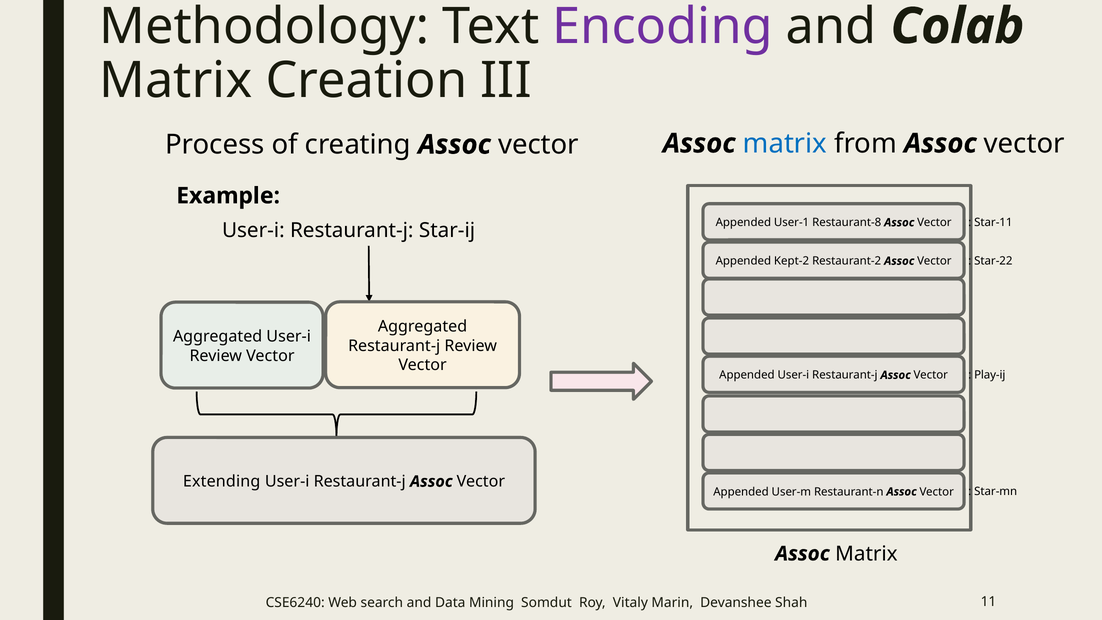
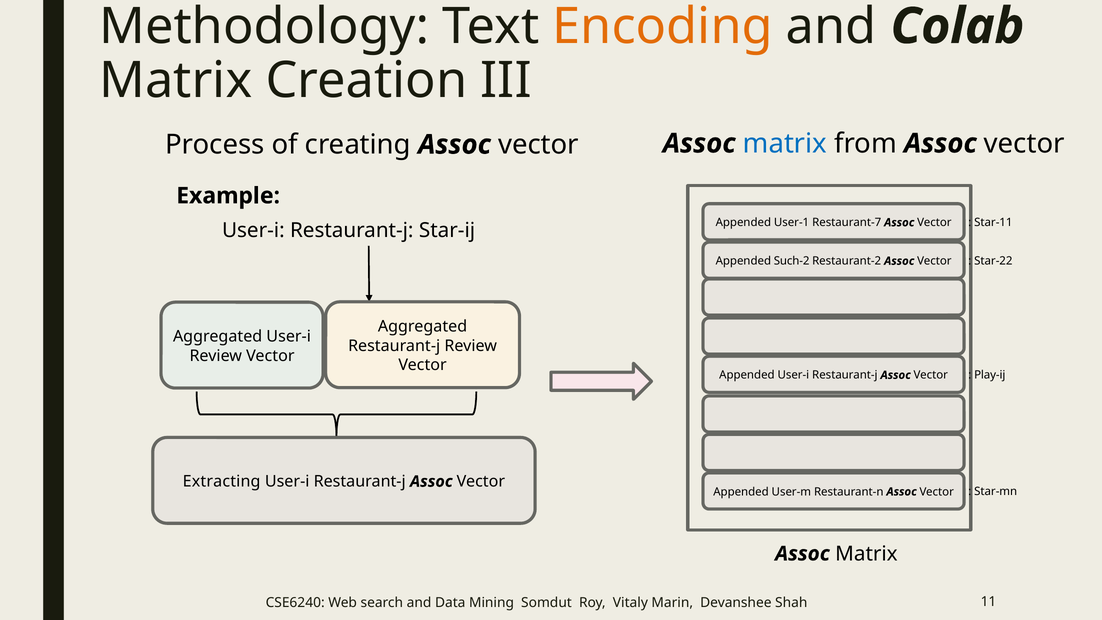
Encoding colour: purple -> orange (663, 26)
Restaurant-8: Restaurant-8 -> Restaurant-7 (847, 222)
Kept-2: Kept-2 -> Such-2 (792, 261)
Extending: Extending -> Extracting (222, 481)
